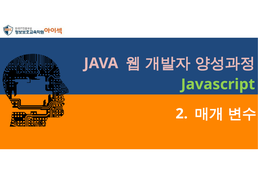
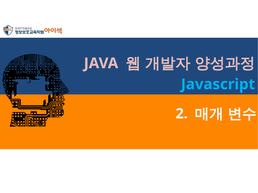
Javascript colour: light green -> light blue (218, 84)
